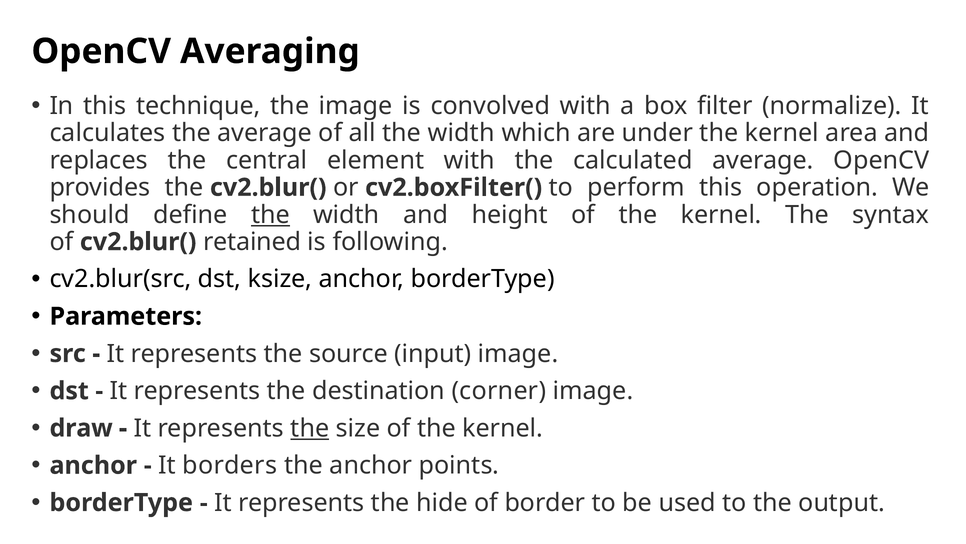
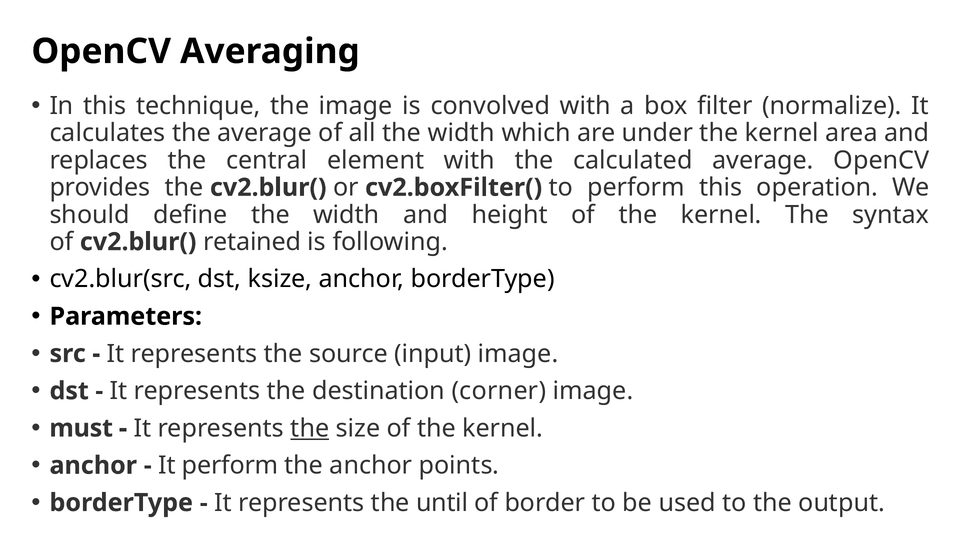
the underline: present -> none (270, 214)
draw: draw -> must (81, 428)
It borders: borders -> perform (230, 465)
hide: hide -> until (442, 502)
